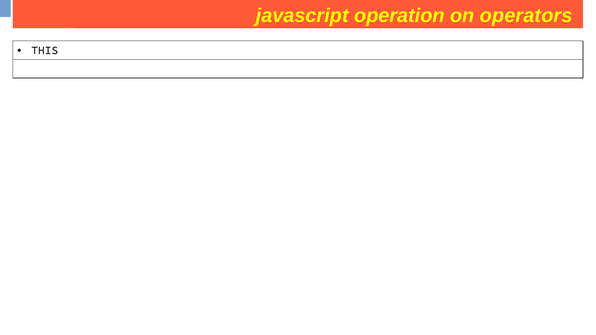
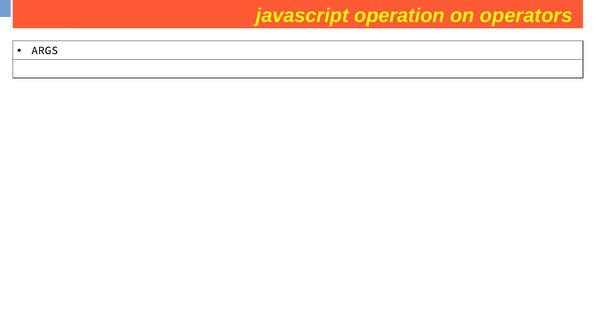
THIS: THIS -> ARGS (45, 50)
